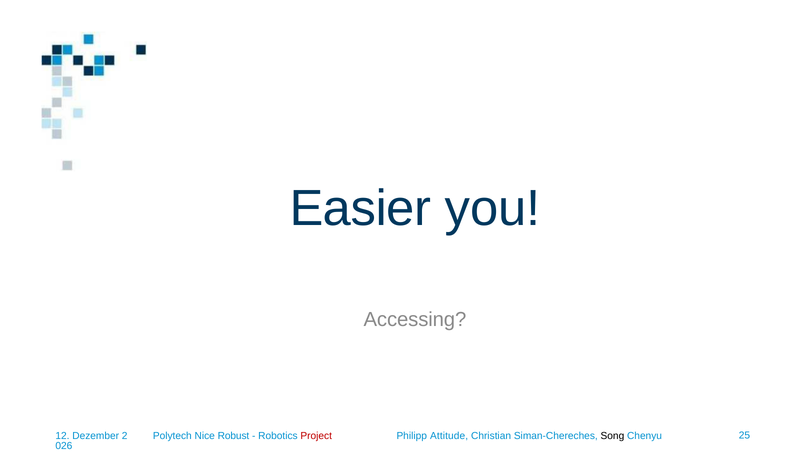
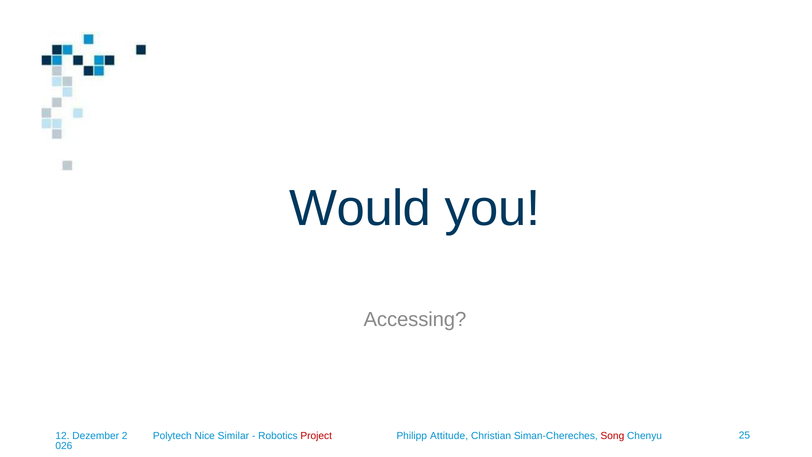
Easier: Easier -> Would (360, 209)
Robust: Robust -> Similar (233, 435)
Song colour: black -> red (612, 435)
